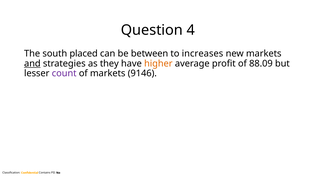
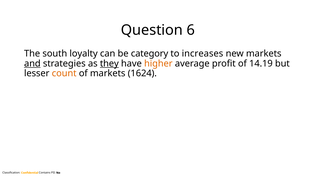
4: 4 -> 6 (191, 30)
placed: placed -> loyalty (84, 53)
between: between -> category (150, 53)
they underline: none -> present (109, 63)
88.09: 88.09 -> 14.19 (261, 63)
count colour: purple -> orange (64, 73)
9146: 9146 -> 1624 (142, 73)
